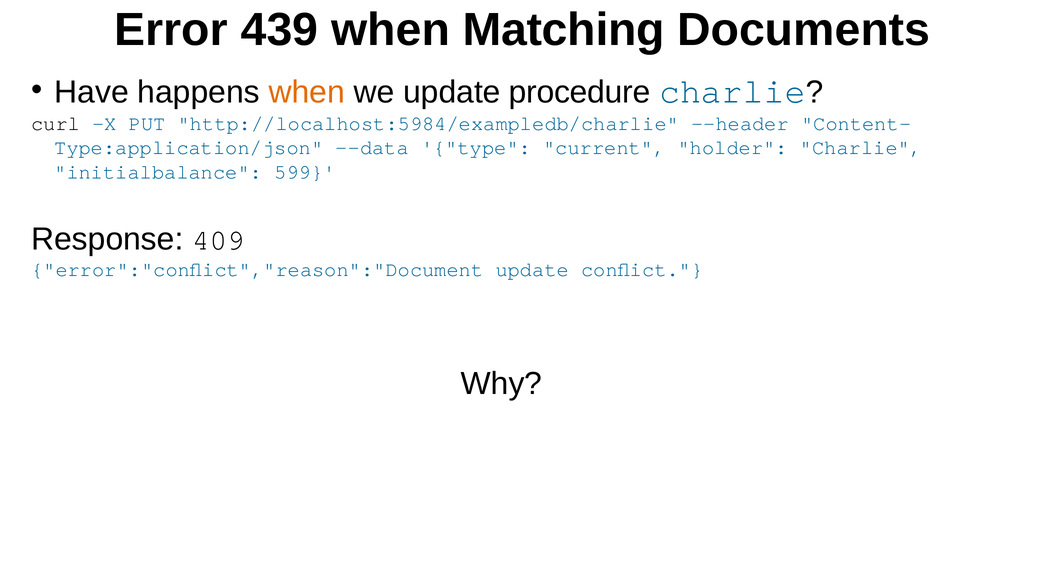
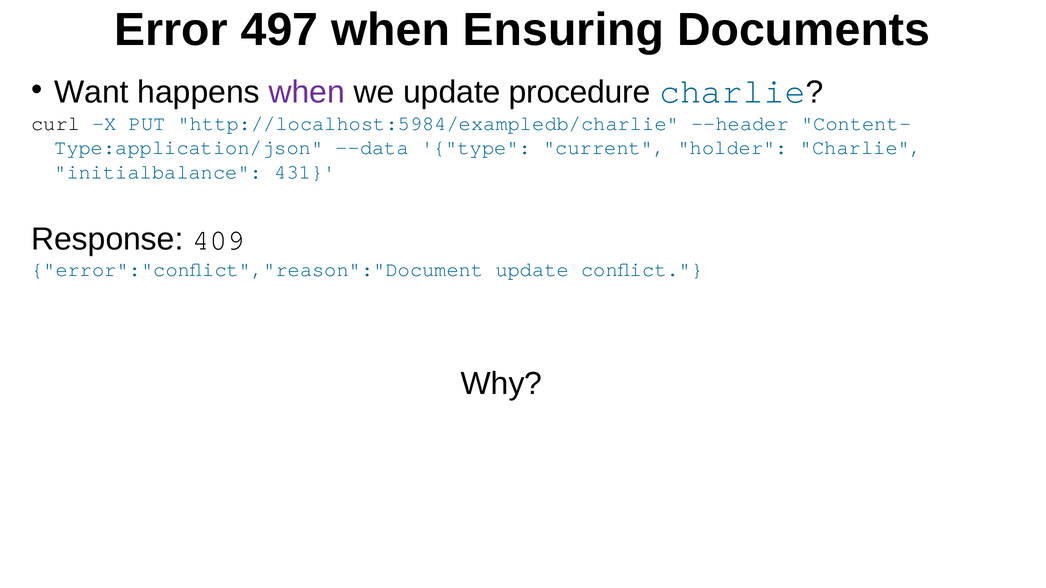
439: 439 -> 497 (279, 30)
Matching: Matching -> Ensuring (564, 30)
Have: Have -> Want (92, 92)
when colour: orange -> purple (307, 92)
599: 599 -> 431 (305, 172)
